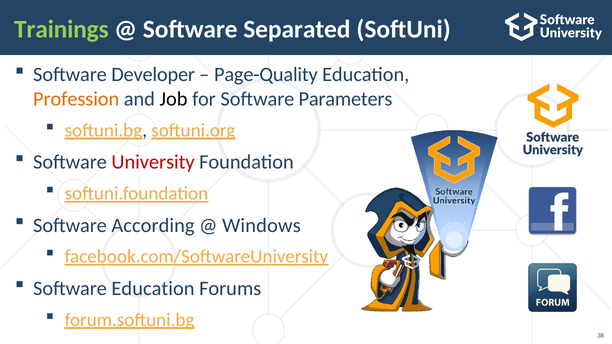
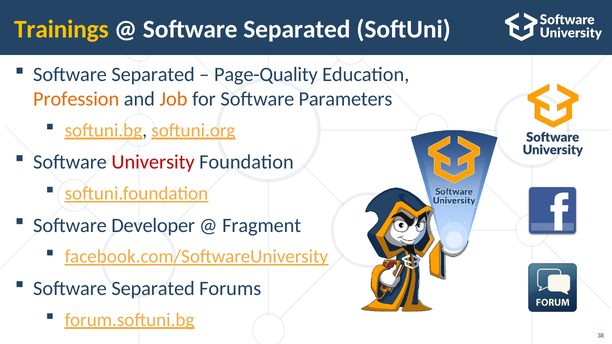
Trainings colour: light green -> yellow (61, 29)
Developer: Developer -> Separated (153, 75)
Job colour: black -> orange (174, 99)
According: According -> Developer (153, 225)
Windows: Windows -> Fragment (262, 225)
Education: Education -> Separated (153, 289)
